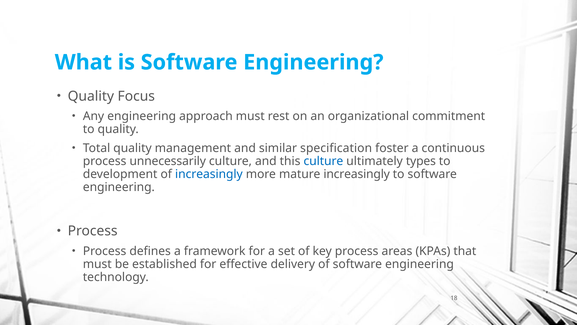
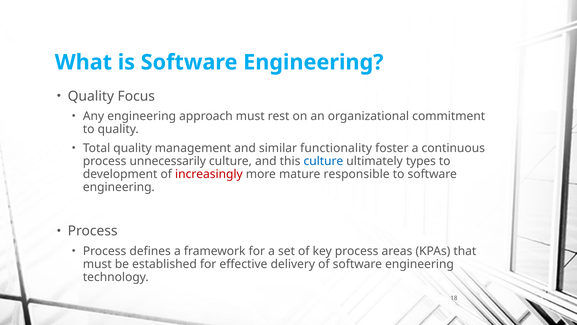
specification: specification -> functionality (336, 148)
increasingly colour: blue -> red (209, 174)
mature increasingly: increasingly -> responsible (357, 174)
